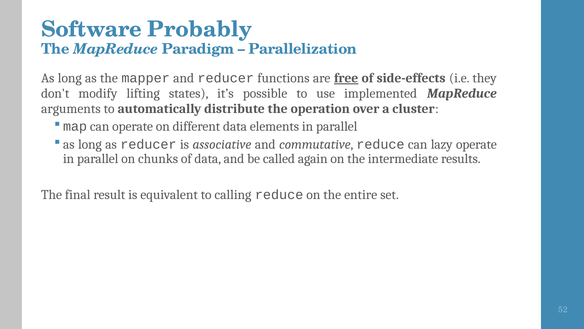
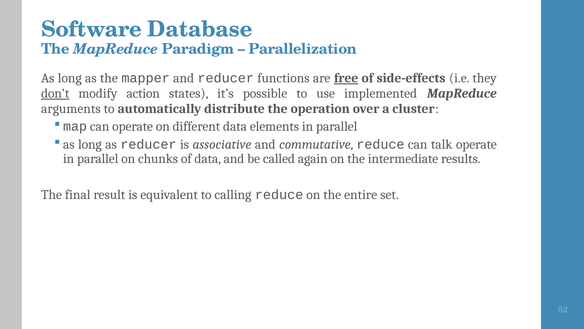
Probably: Probably -> Database (200, 29)
don't underline: none -> present (55, 93)
lifting: lifting -> action (143, 93)
lazy: lazy -> talk (442, 144)
